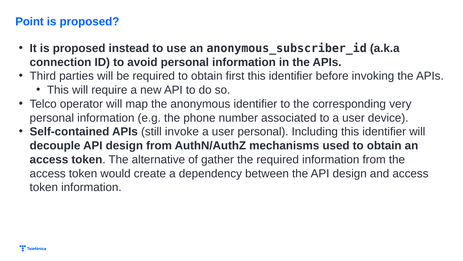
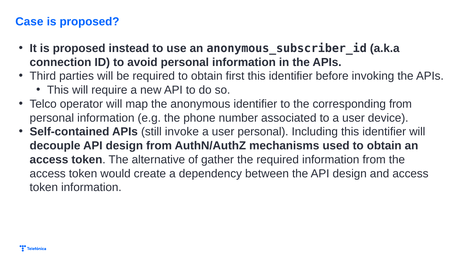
Point: Point -> Case (29, 22)
corresponding very: very -> from (400, 104)
